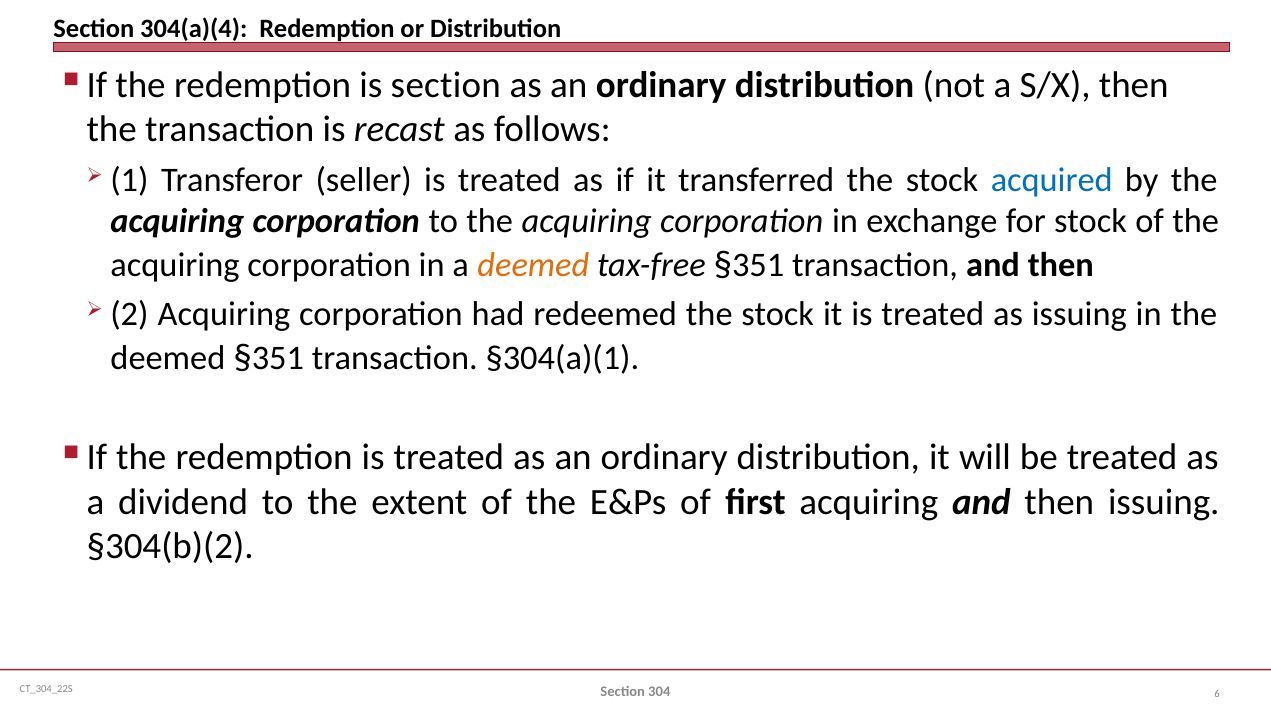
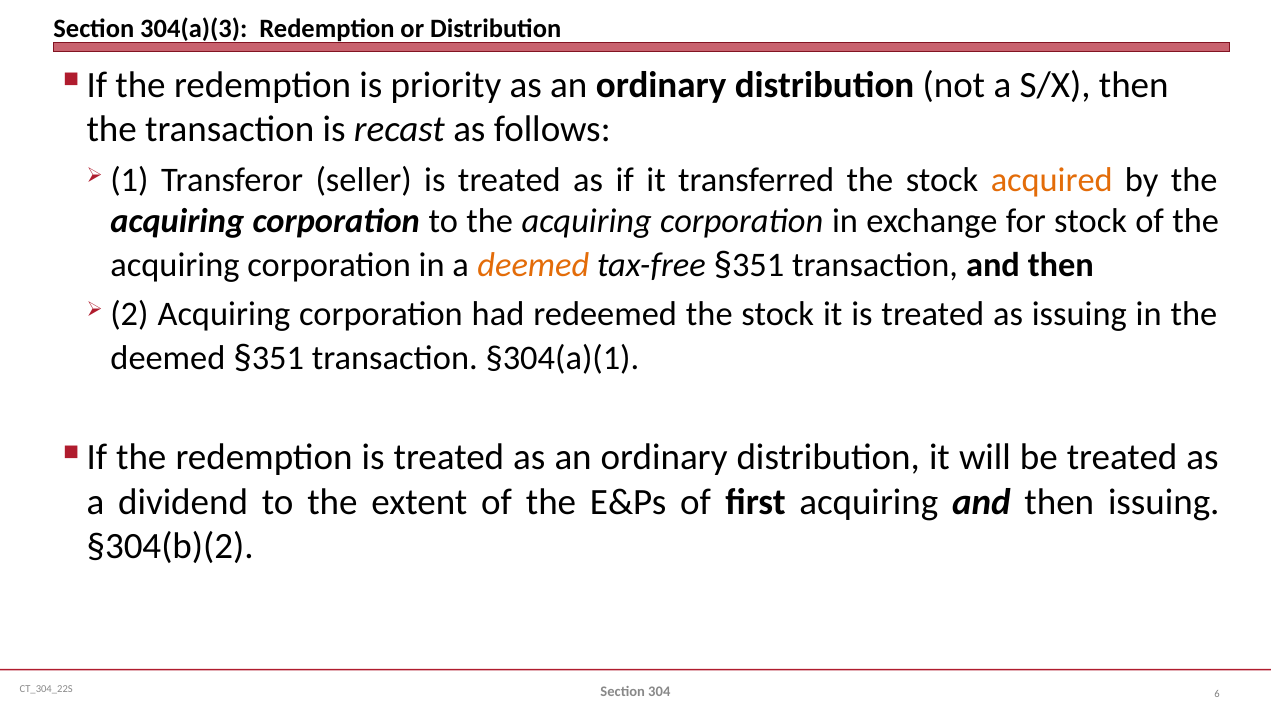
304(a)(4: 304(a)(4 -> 304(a)(3 (194, 28)
is section: section -> priority (446, 85)
acquired colour: blue -> orange (1052, 180)
